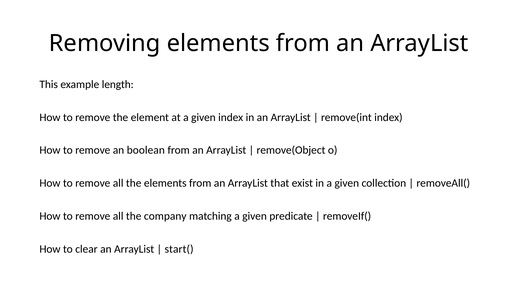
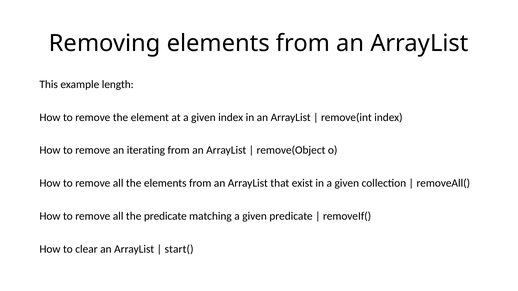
boolean: boolean -> iterating (146, 150)
the company: company -> predicate (165, 216)
